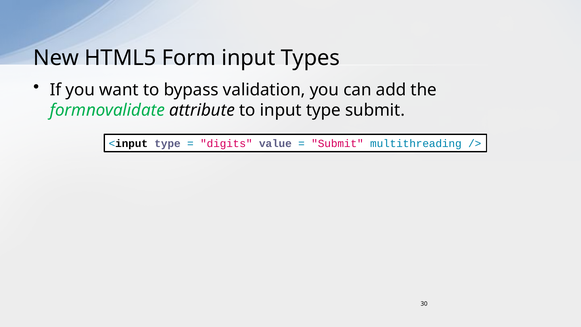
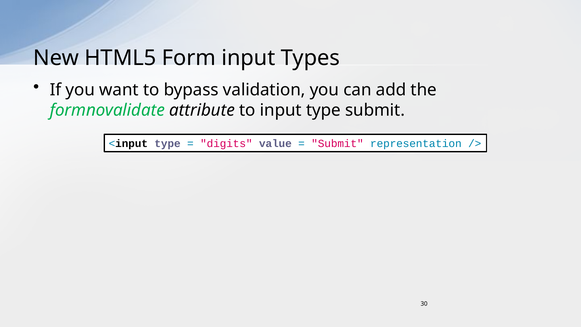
multithreading: multithreading -> representation (416, 144)
